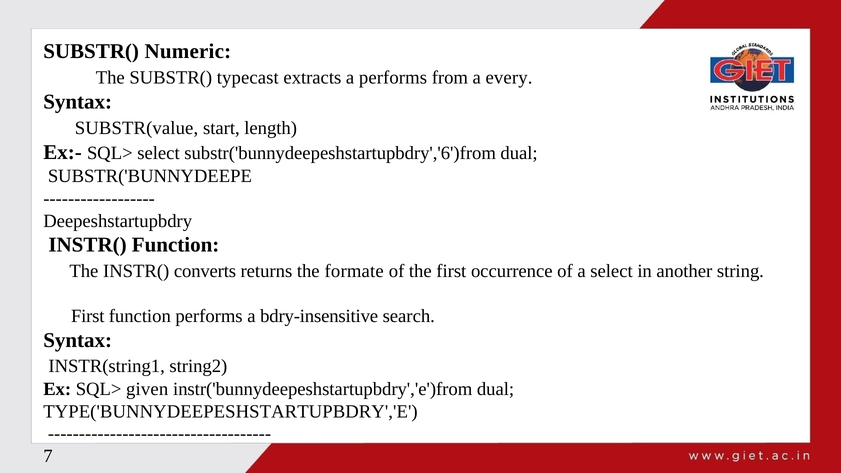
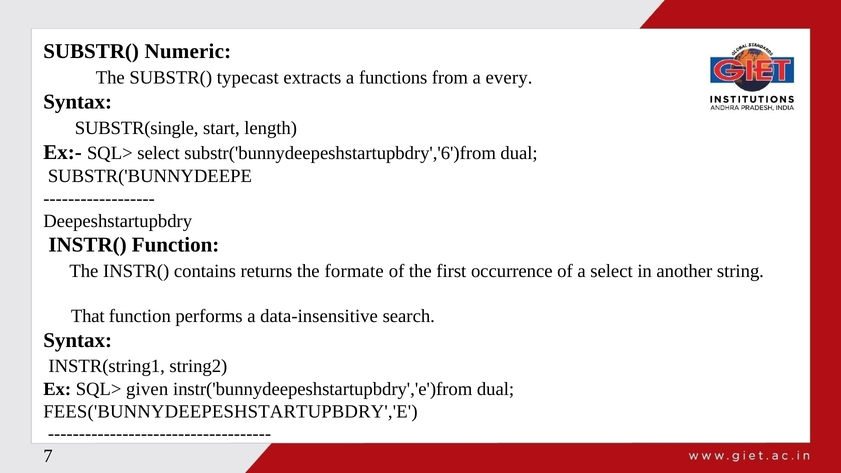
a performs: performs -> functions (393, 78)
SUBSTR(value: SUBSTR(value -> SUBSTR(single (137, 128)
converts: converts -> contains (205, 271)
First: First -> That (88, 316)
bdry-insensitive: bdry-insensitive -> data-insensitive (319, 316)
TYPE('BUNNYDEEPESHSTARTUPBDRY','E: TYPE('BUNNYDEEPESHSTARTUPBDRY','E -> FEES('BUNNYDEEPESHSTARTUPBDRY','E (230, 411)
